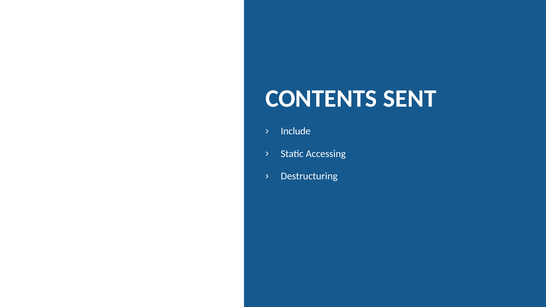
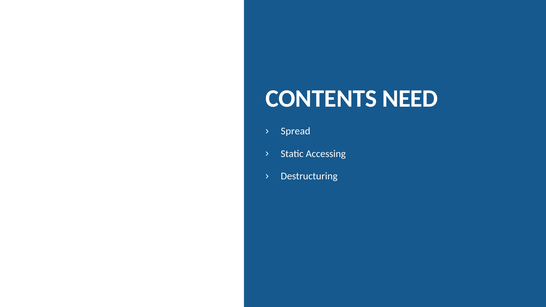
SENT: SENT -> NEED (410, 99)
Include: Include -> Spread (296, 131)
